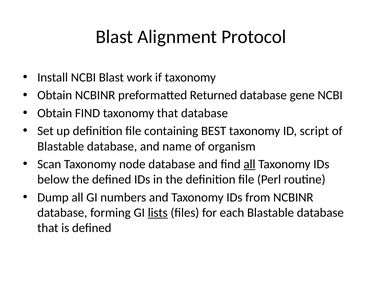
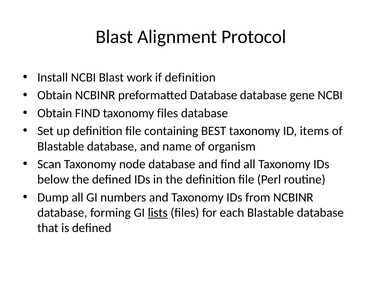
if taxonomy: taxonomy -> definition (190, 77)
preformatted Returned: Returned -> Database (214, 95)
taxonomy that: that -> files (168, 113)
script: script -> items (314, 131)
all underline: present -> none (249, 164)
